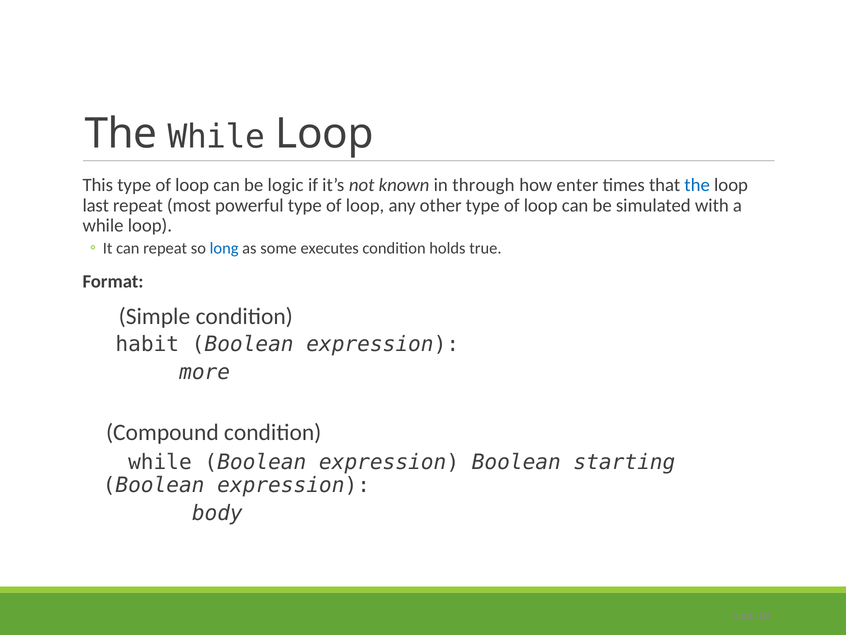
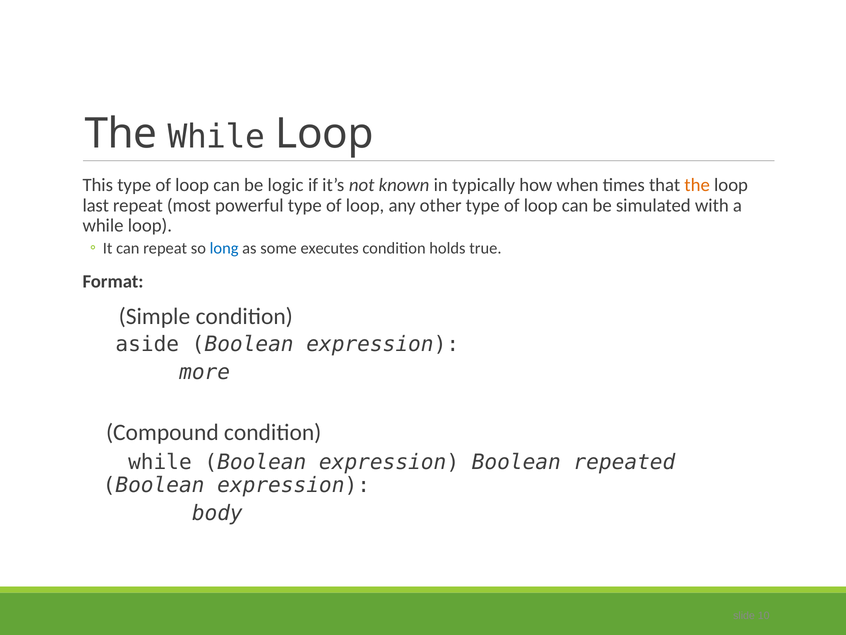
through: through -> typically (484, 185)
enter: enter -> when (578, 185)
the colour: blue -> orange (697, 185)
habit: habit -> aside (147, 344)
starting: starting -> repeated (624, 462)
